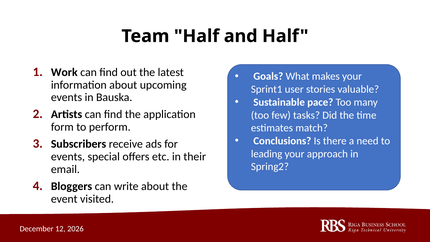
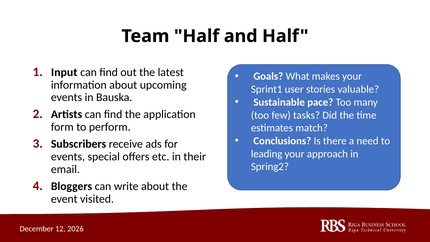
Work: Work -> Input (64, 72)
